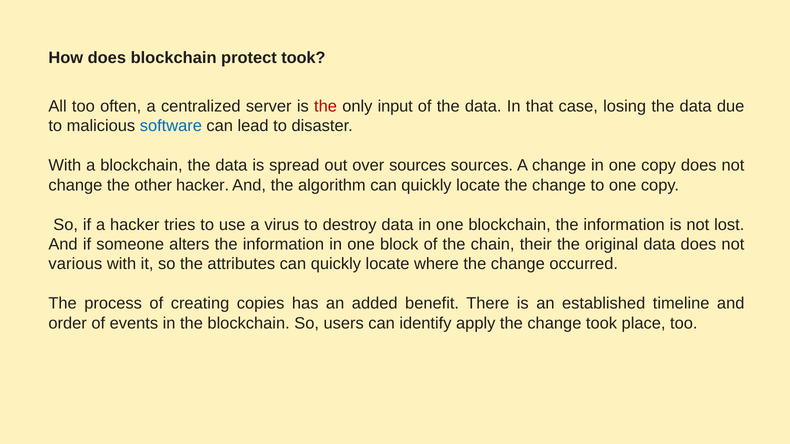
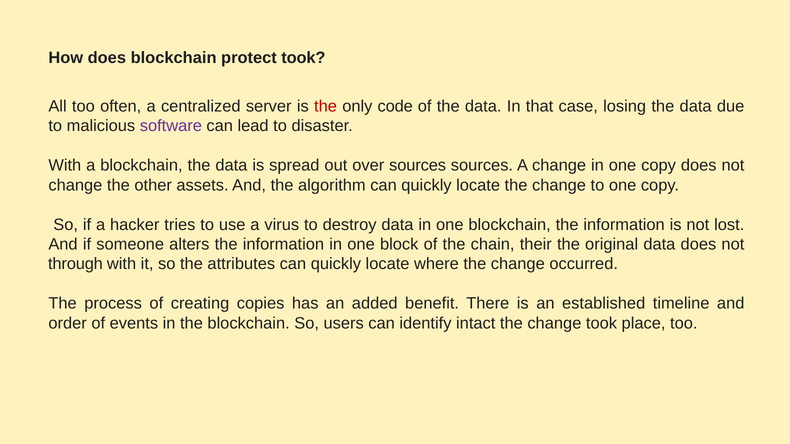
input: input -> code (395, 106)
software colour: blue -> purple (171, 126)
other hacker: hacker -> assets (203, 185)
various: various -> through (75, 264)
apply: apply -> intact (476, 324)
